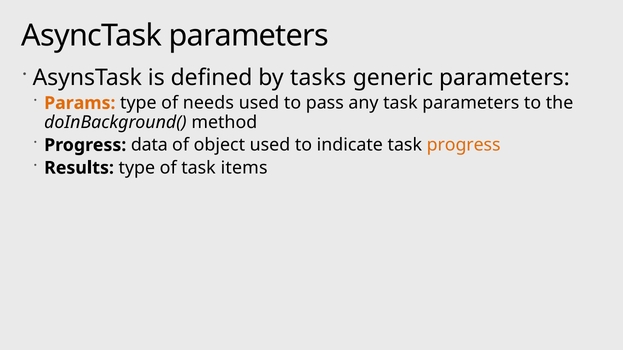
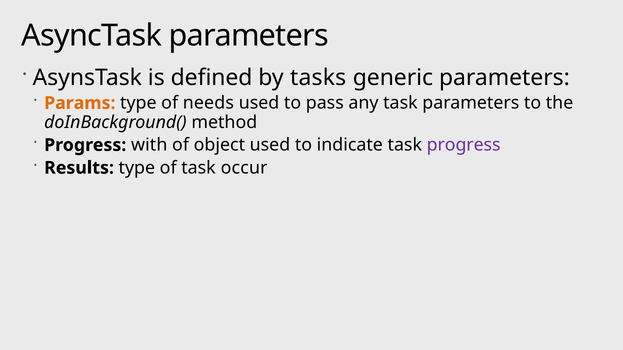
data: data -> with (149, 145)
progress colour: orange -> purple (464, 145)
items: items -> occur (244, 168)
